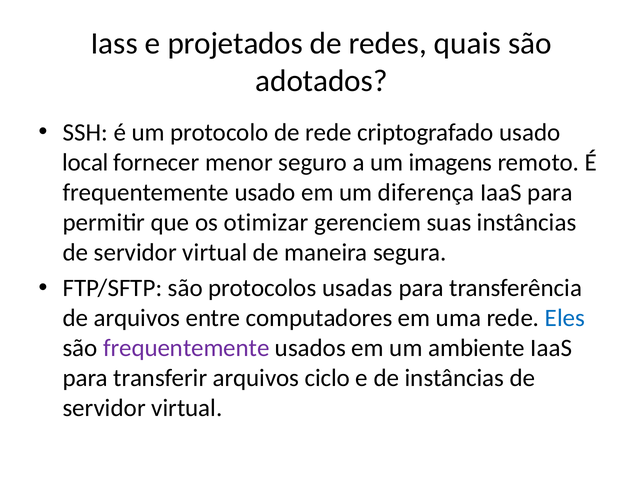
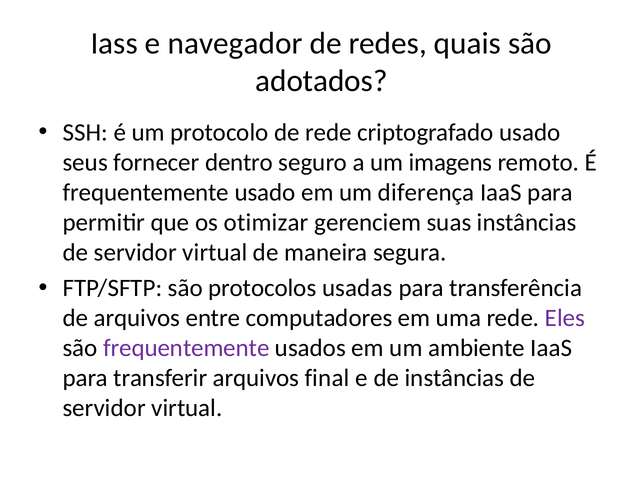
projetados: projetados -> navegador (235, 43)
local: local -> seus (85, 163)
menor: menor -> dentro (239, 163)
Eles colour: blue -> purple (565, 318)
ciclo: ciclo -> final (327, 378)
